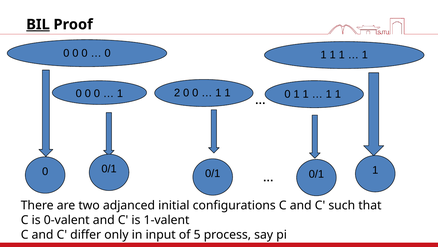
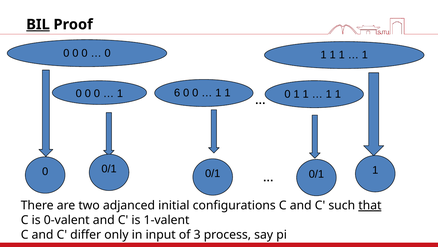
2: 2 -> 6 (177, 93)
that underline: none -> present (370, 205)
5: 5 -> 3 (197, 234)
